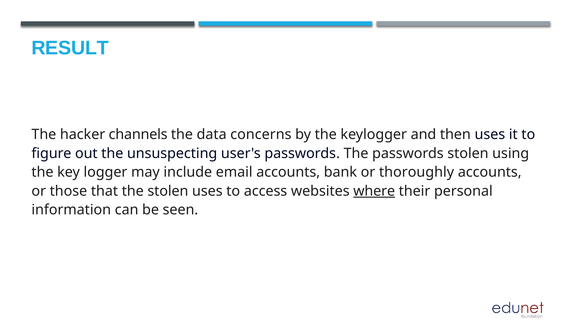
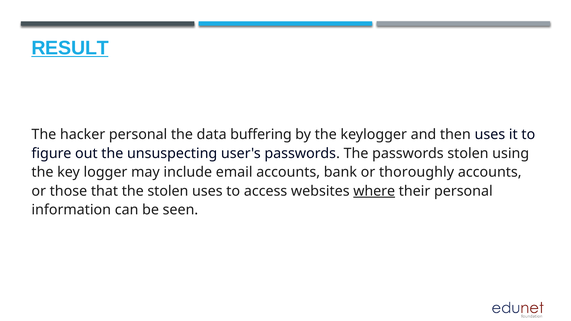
RESULT underline: none -> present (70, 48)
hacker channels: channels -> personal (138, 135)
concerns: concerns -> buffering (261, 135)
